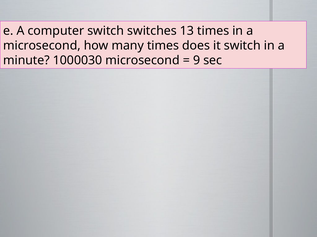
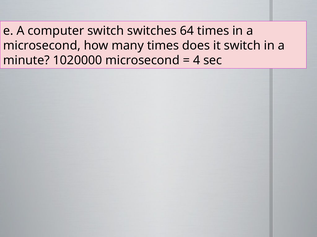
13: 13 -> 64 (187, 31)
1000030: 1000030 -> 1020000 (78, 61)
9: 9 -> 4 (197, 61)
